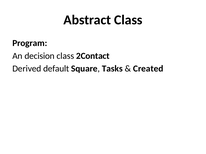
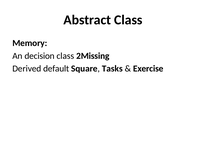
Program: Program -> Memory (30, 43)
2Contact: 2Contact -> 2Missing (93, 56)
Created: Created -> Exercise (148, 69)
